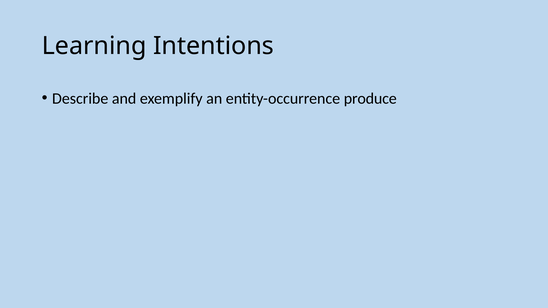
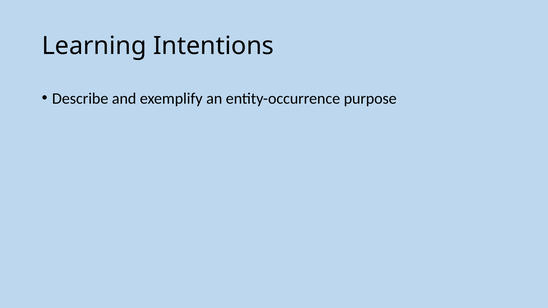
produce: produce -> purpose (370, 99)
